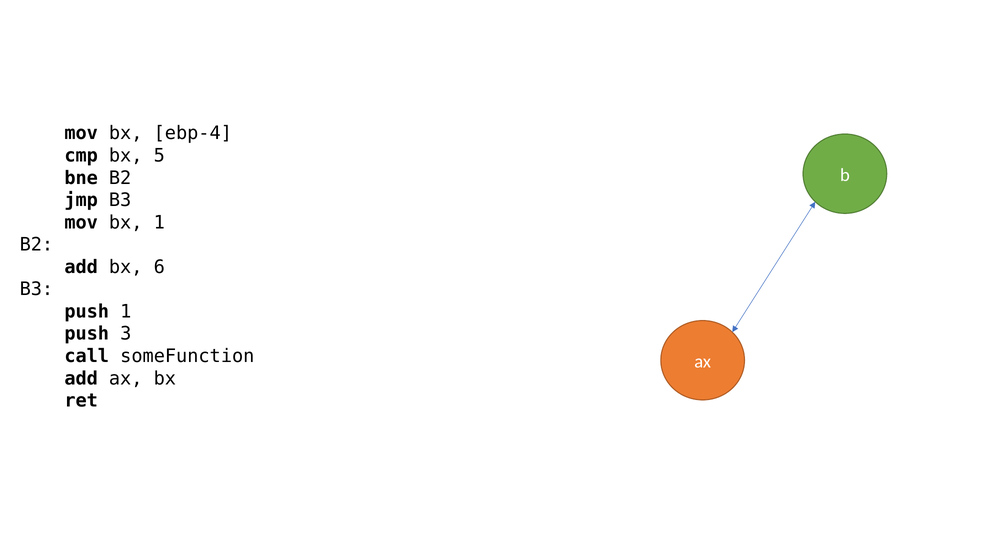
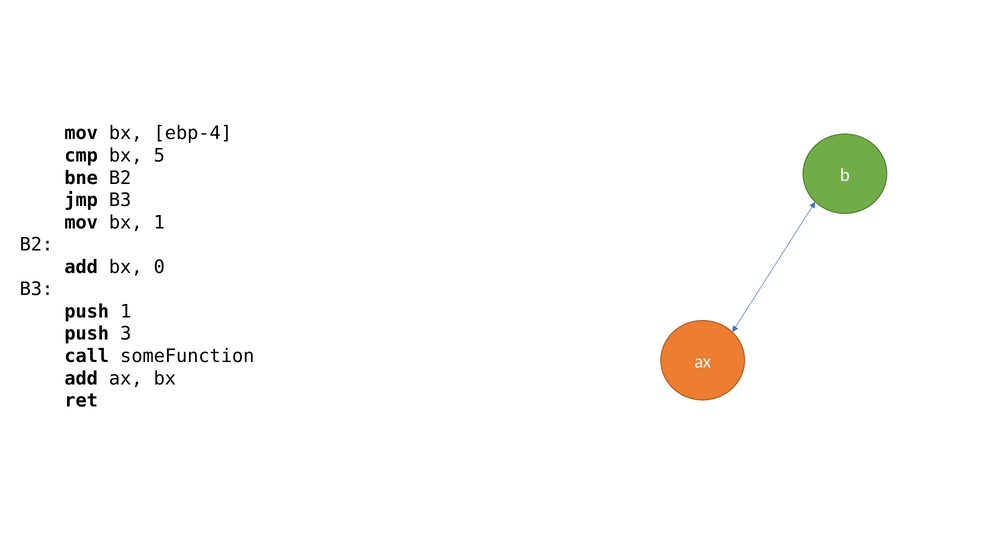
6: 6 -> 0 (159, 267)
